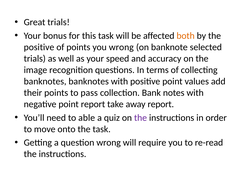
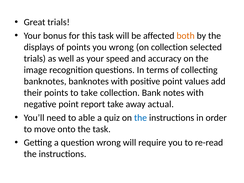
positive: positive -> displays (39, 47)
on banknote: banknote -> collection (169, 47)
to pass: pass -> take (89, 93)
away report: report -> actual (161, 104)
the colour: purple -> blue (140, 118)
